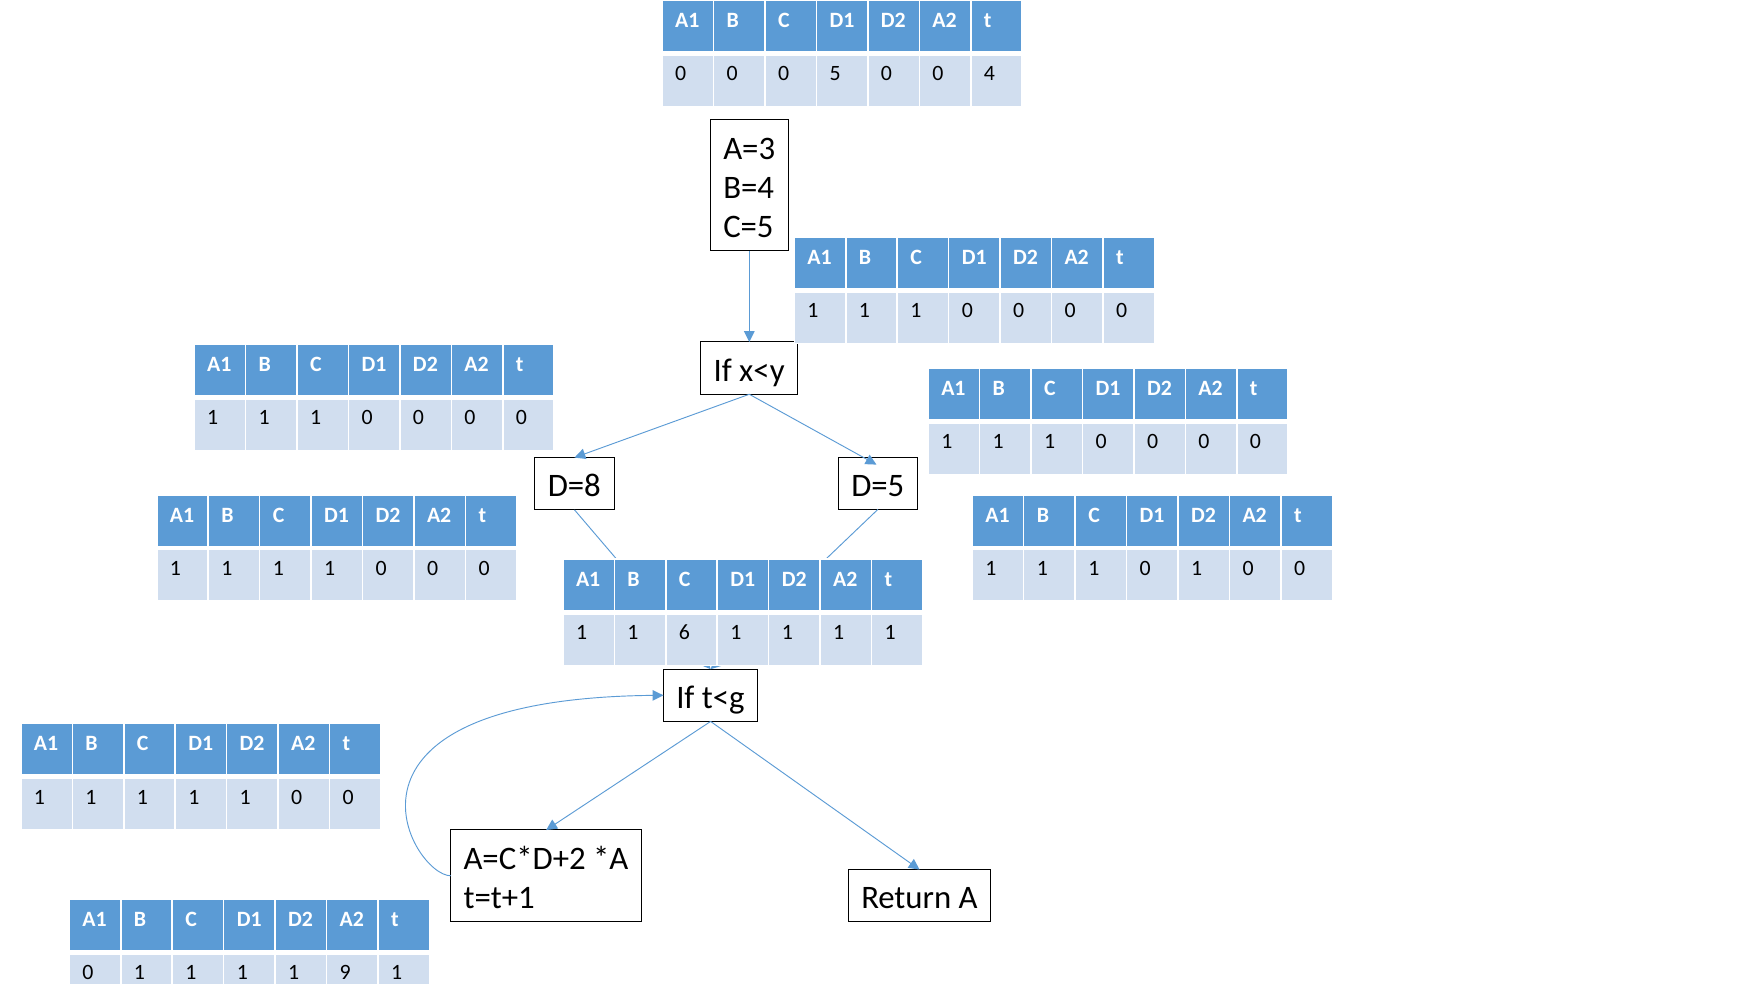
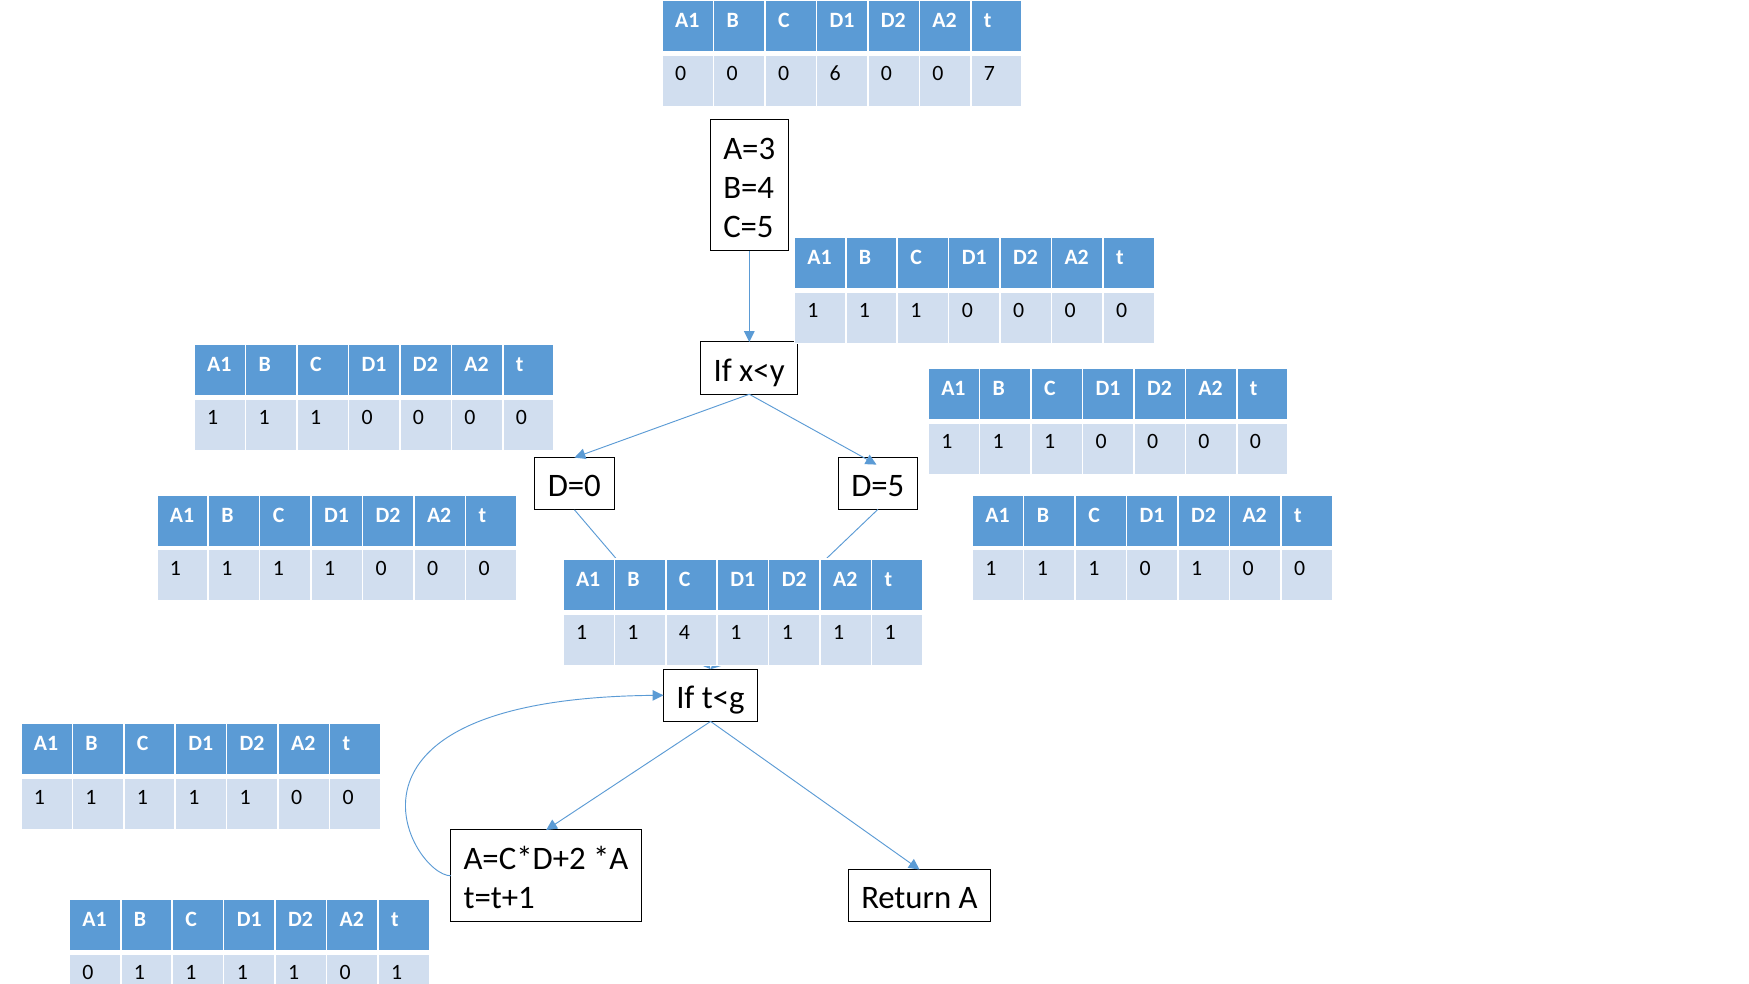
5: 5 -> 6 (835, 73)
4: 4 -> 7 (989, 73)
D=8: D=8 -> D=0 (574, 486)
6: 6 -> 4 (684, 632)
9: 9 -> 0 (345, 972)
